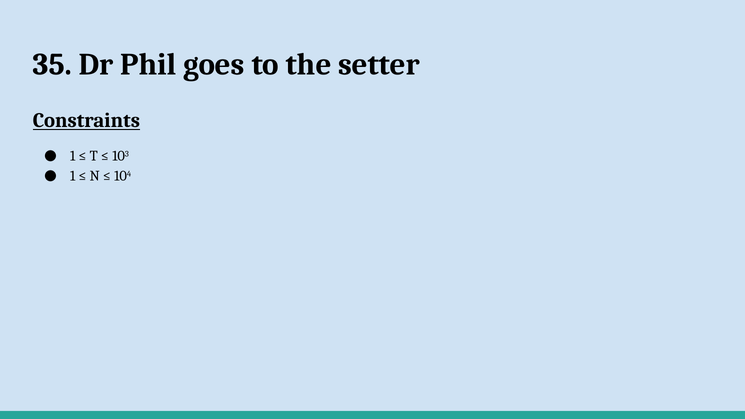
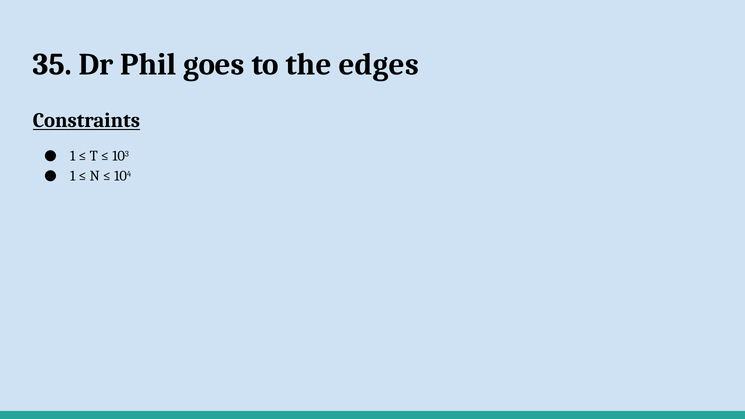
setter: setter -> edges (379, 64)
